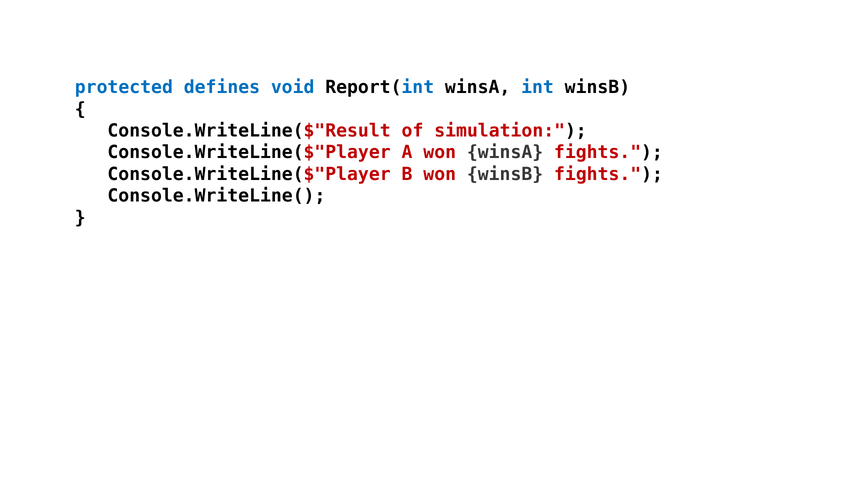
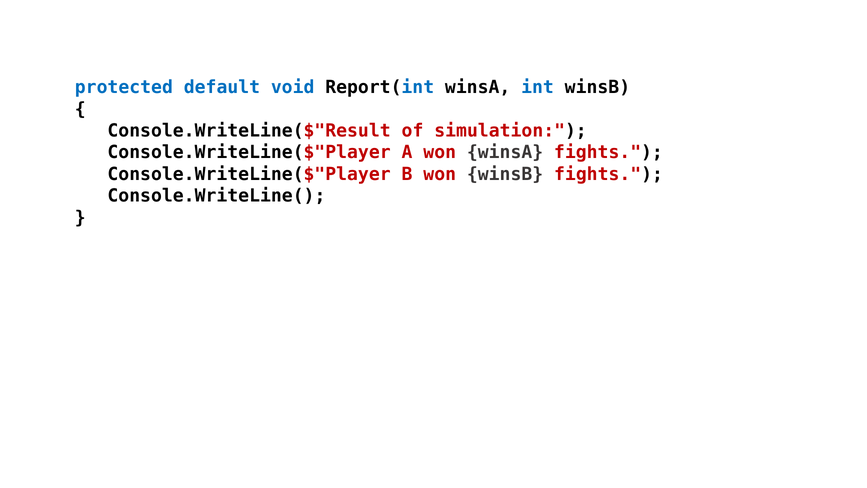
defines: defines -> default (222, 87)
